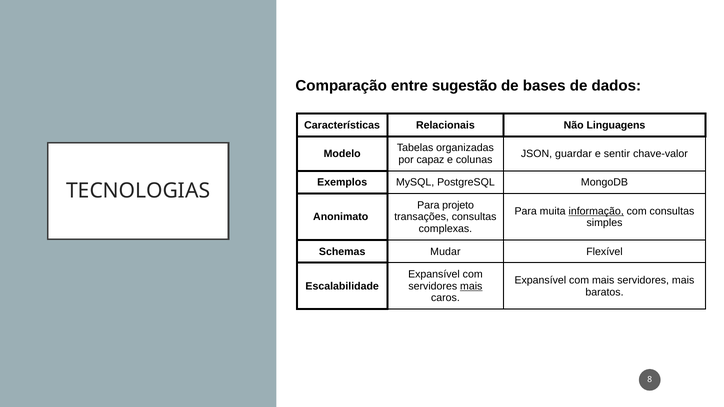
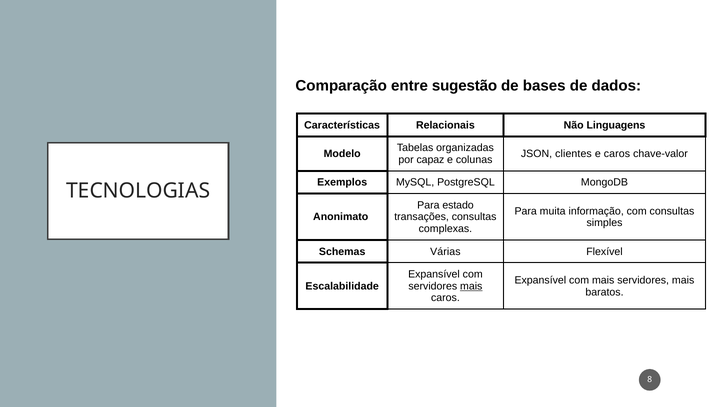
guardar: guardar -> clientes (573, 154)
e sentir: sentir -> caros (617, 154)
projeto: projeto -> estado (458, 205)
informação underline: present -> none (596, 211)
Mudar: Mudar -> Várias (445, 252)
